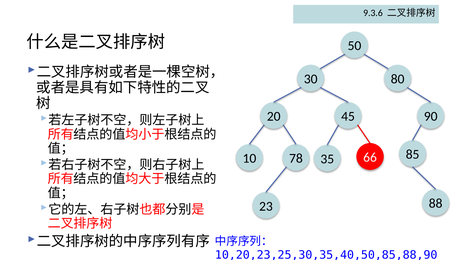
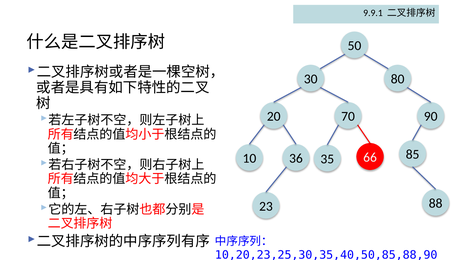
9.3.6: 9.3.6 -> 9.9.1 (373, 13)
45: 45 -> 70 (348, 116)
78: 78 -> 36 (296, 158)
